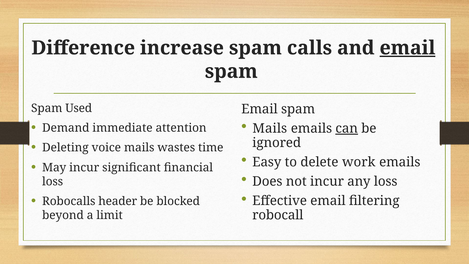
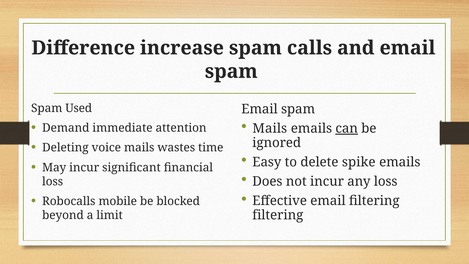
email underline: present -> none (407, 48)
work: work -> spike (359, 162)
header: header -> mobile (118, 201)
robocall: robocall -> filtering (278, 215)
